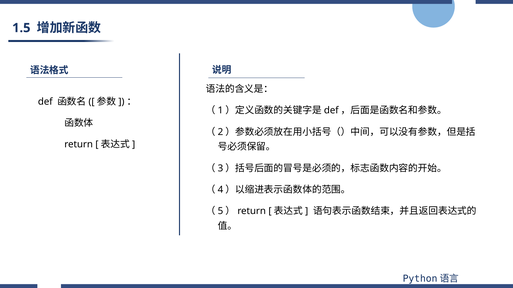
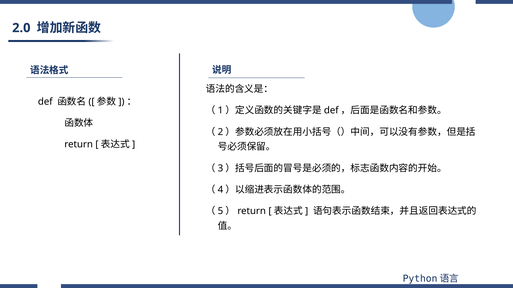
1.5: 1.5 -> 2.0 (21, 28)
